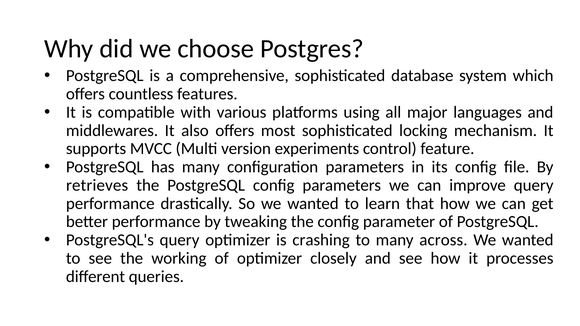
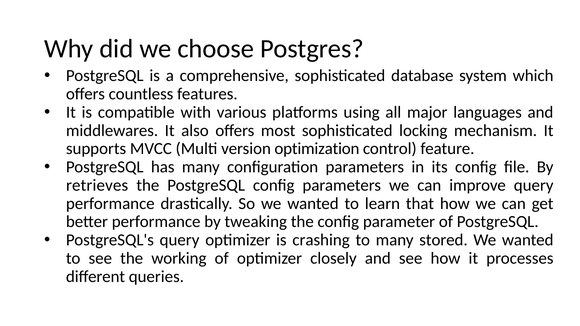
experiments: experiments -> optimization (317, 149)
across: across -> stored (444, 240)
